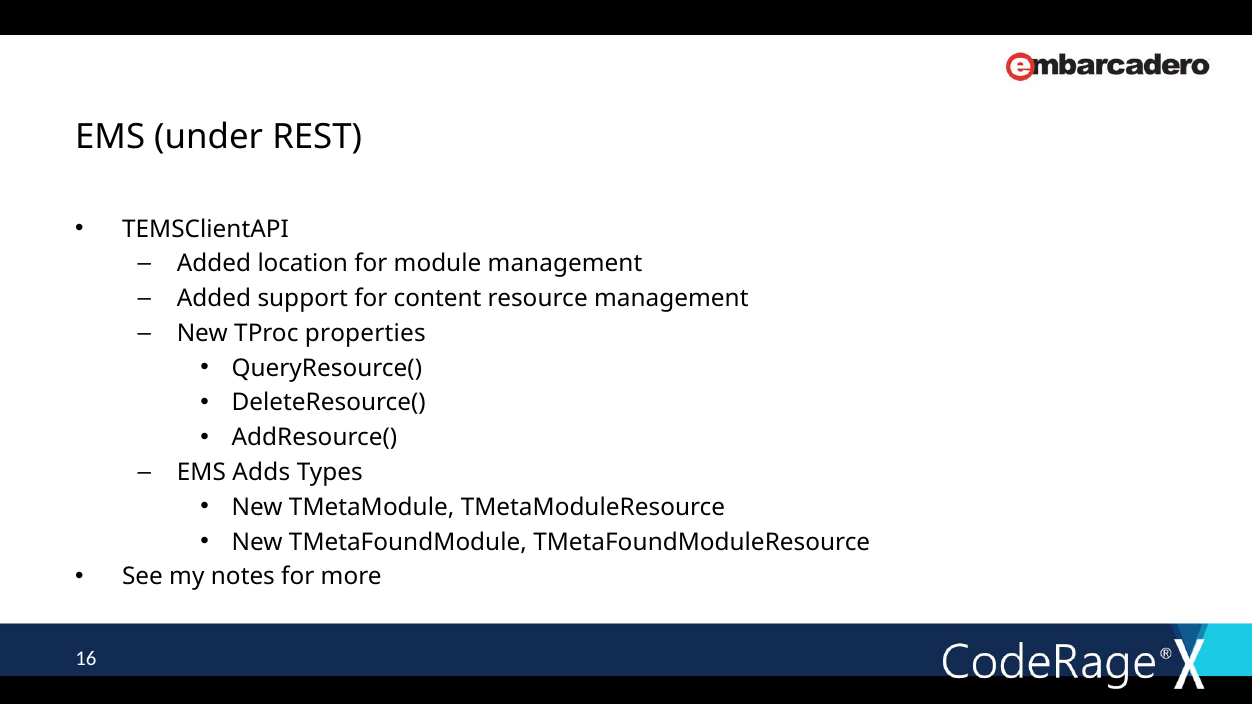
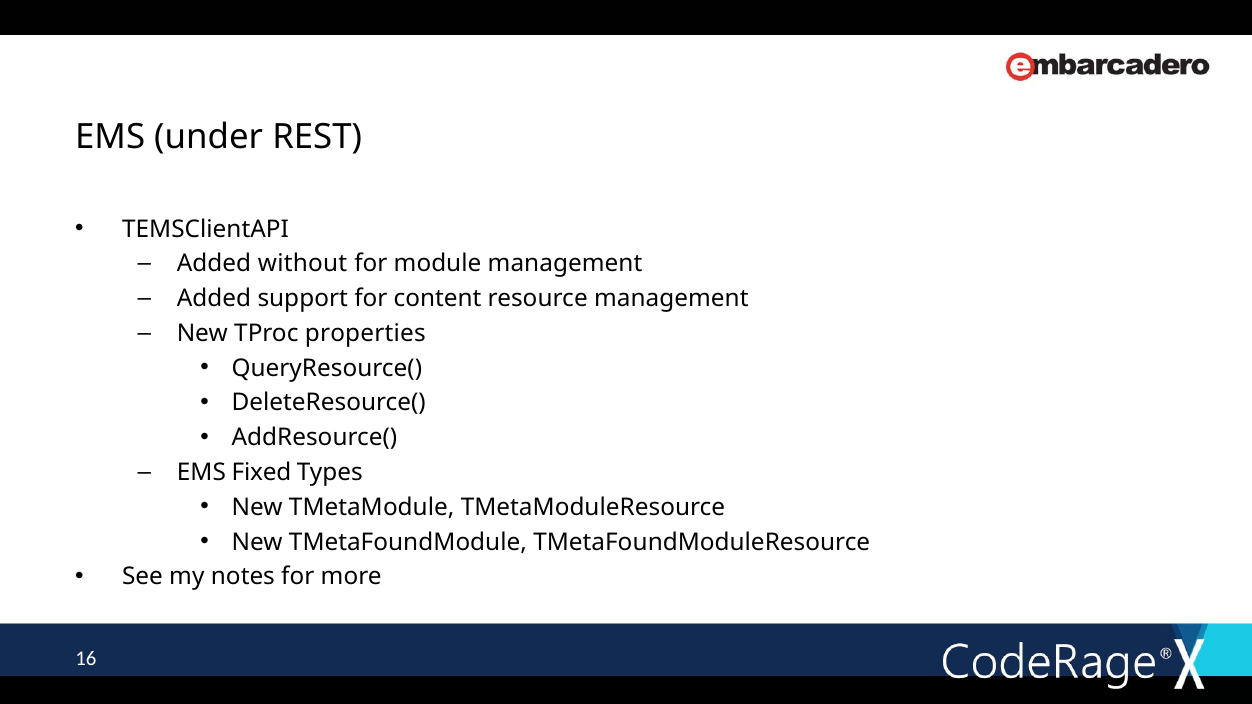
location: location -> without (303, 264)
Adds: Adds -> Fixed (261, 473)
